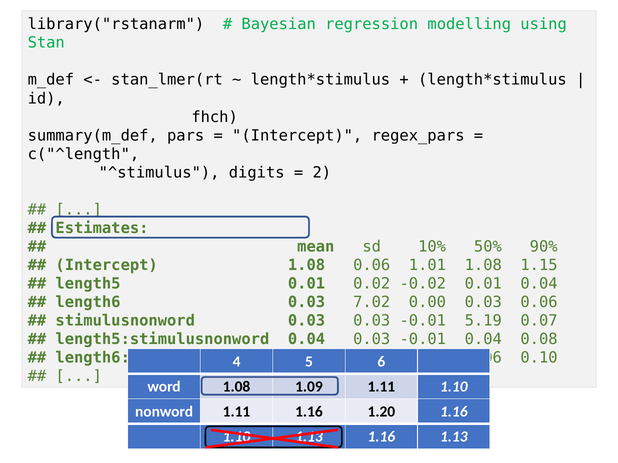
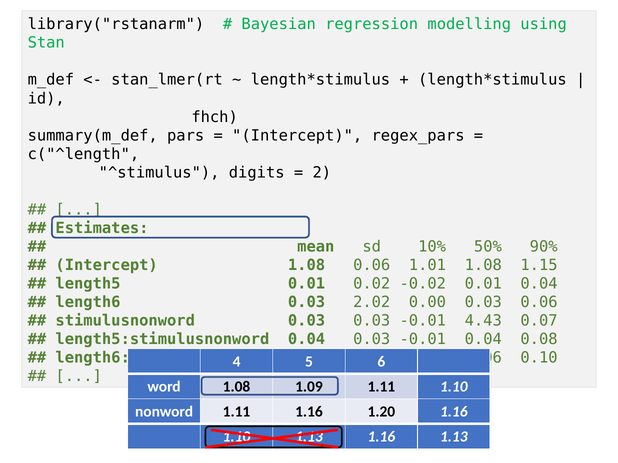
7.02: 7.02 -> 2.02 (372, 302)
5.19: 5.19 -> 4.43 (483, 321)
